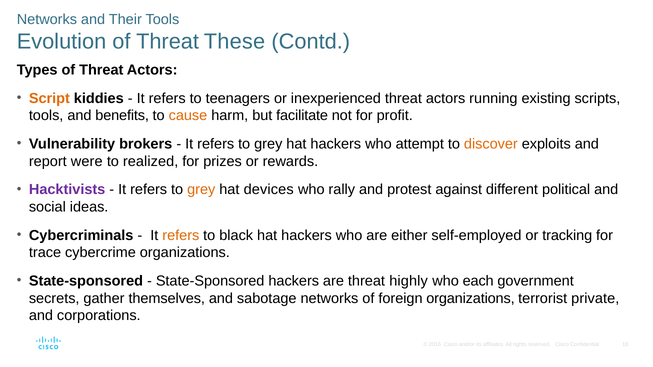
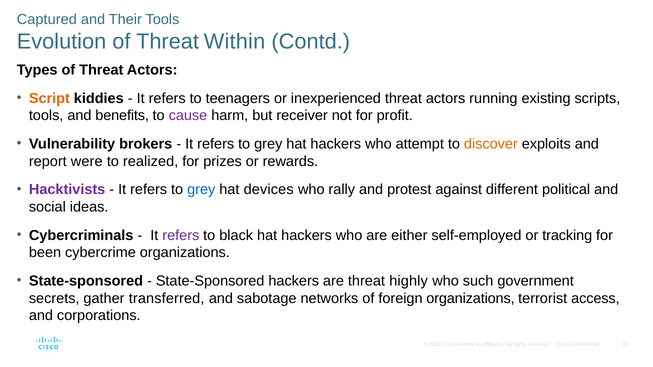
Networks: Networks -> Captured (47, 19)
These: These -> Within (235, 42)
cause colour: orange -> purple (188, 116)
facilitate: facilitate -> receiver (302, 116)
grey colour: orange -> blue (201, 190)
refers colour: orange -> purple (181, 235)
trace: trace -> been (45, 253)
each: each -> such (478, 281)
themselves: themselves -> transferred (167, 299)
private: private -> access (595, 299)
